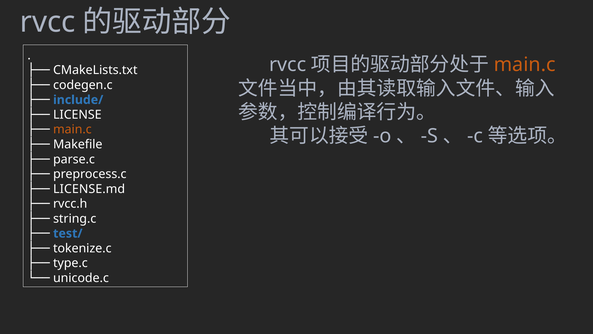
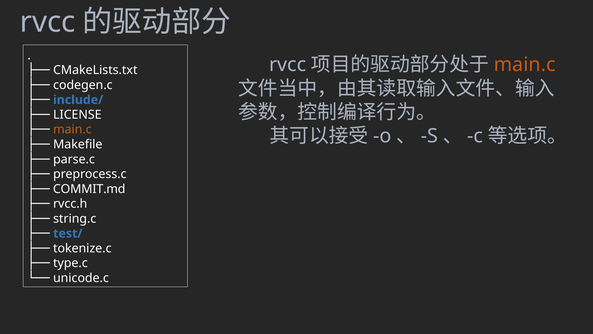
LICENSE.md: LICENSE.md -> COMMIT.md (89, 189)
